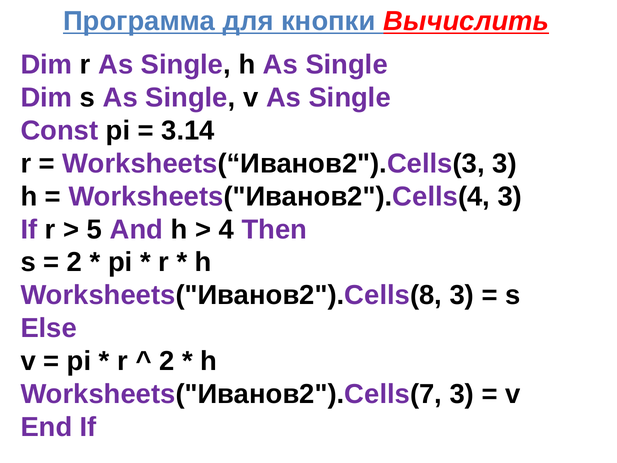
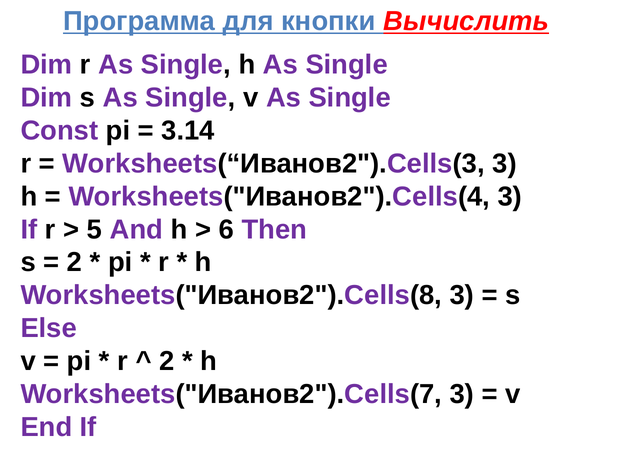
4: 4 -> 6 (226, 229)
